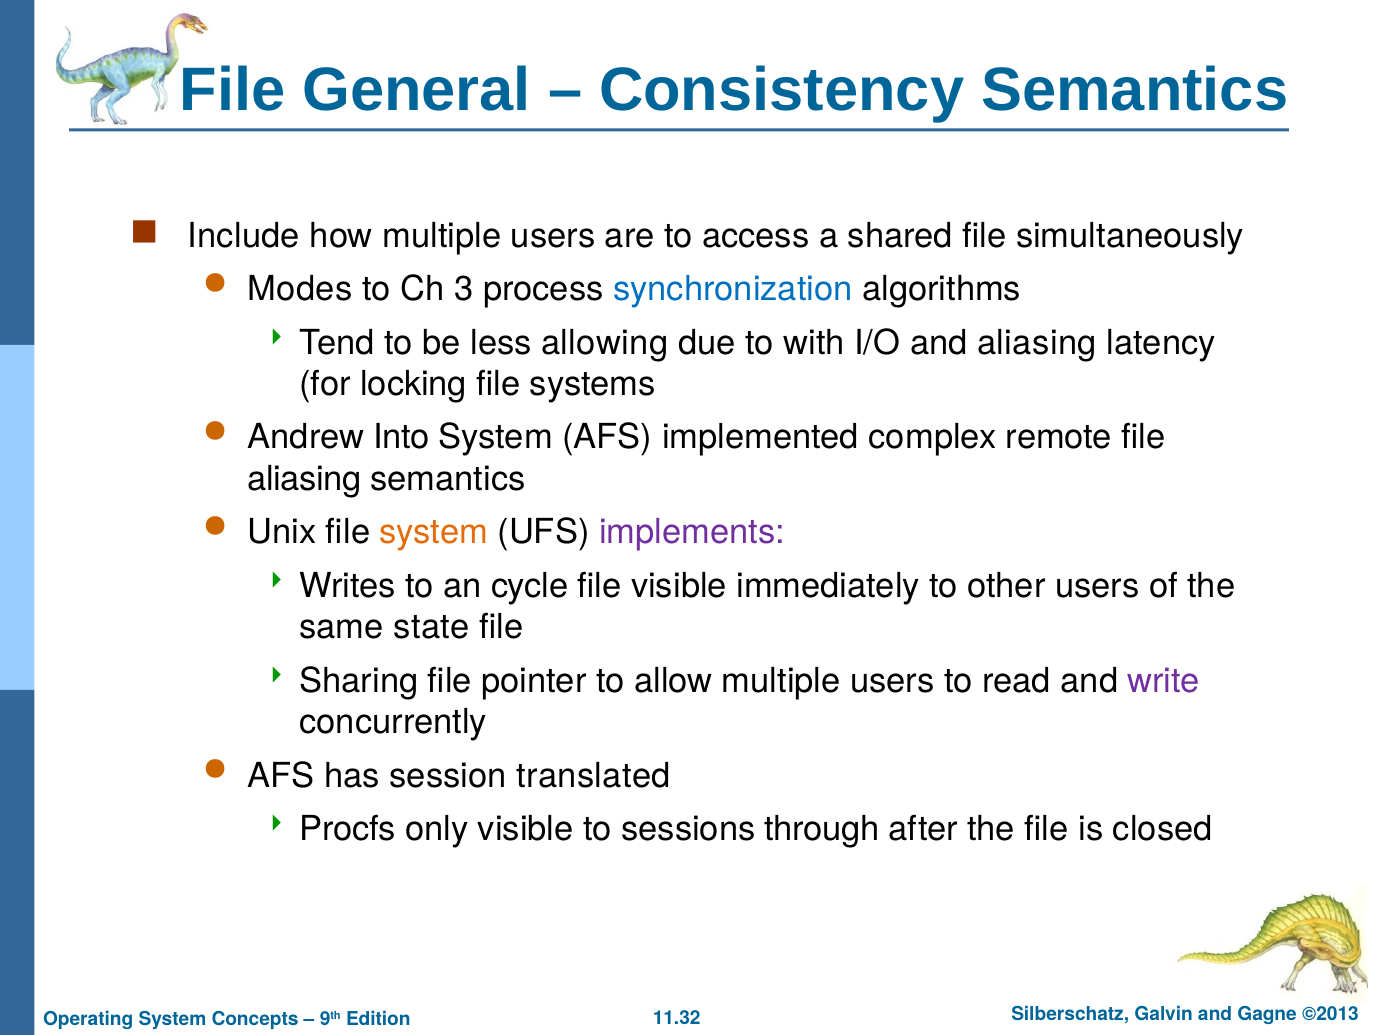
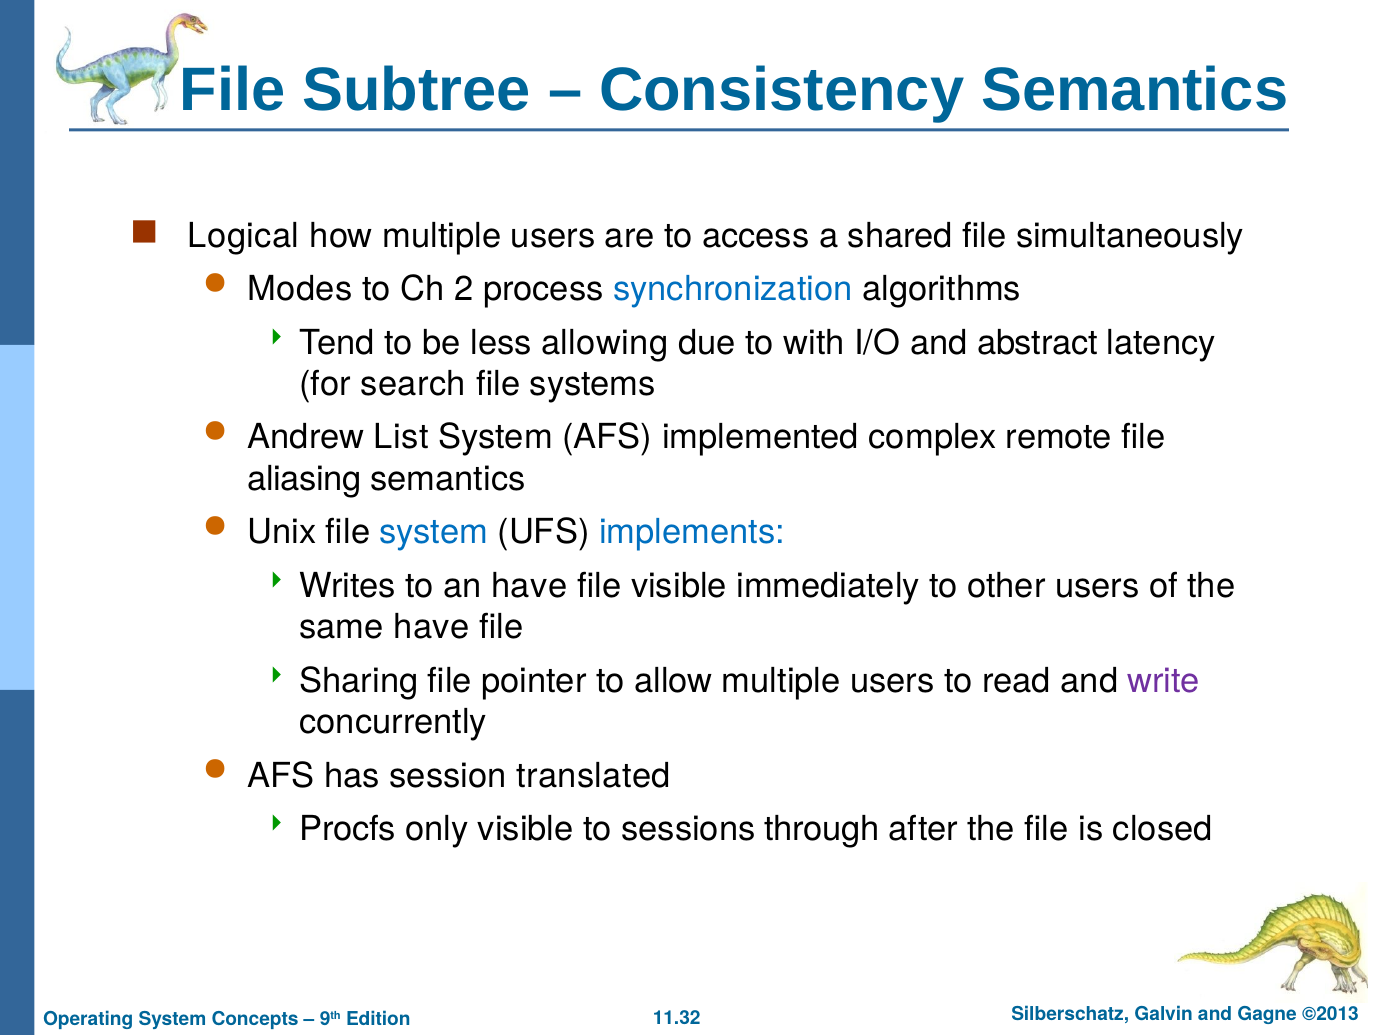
General: General -> Subtree (417, 91)
Include: Include -> Logical (244, 236)
3: 3 -> 2 (464, 289)
and aliasing: aliasing -> abstract (1037, 343)
locking: locking -> search (413, 384)
Into: Into -> List (401, 438)
system colour: orange -> blue (434, 533)
implements colour: purple -> blue (692, 533)
an cycle: cycle -> have (529, 586)
same state: state -> have (432, 628)
